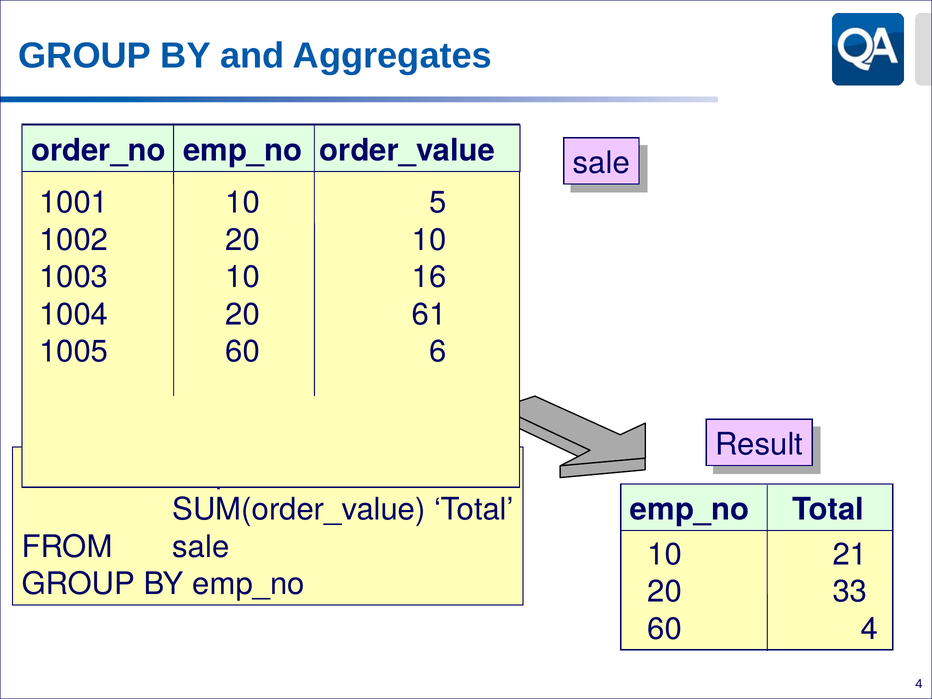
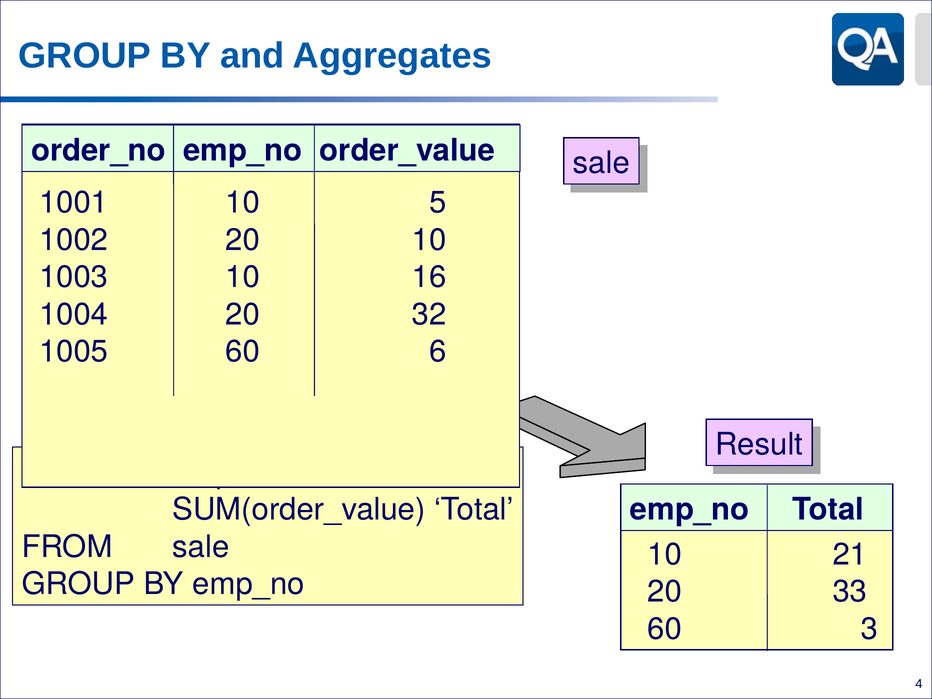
61: 61 -> 32 (429, 314)
60 4: 4 -> 3 (869, 629)
